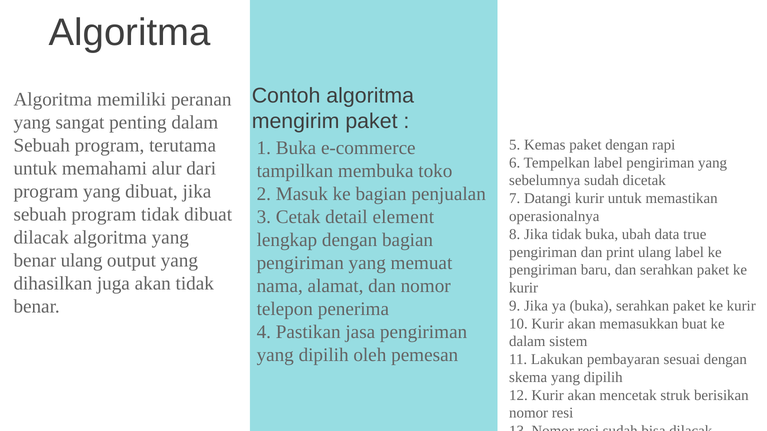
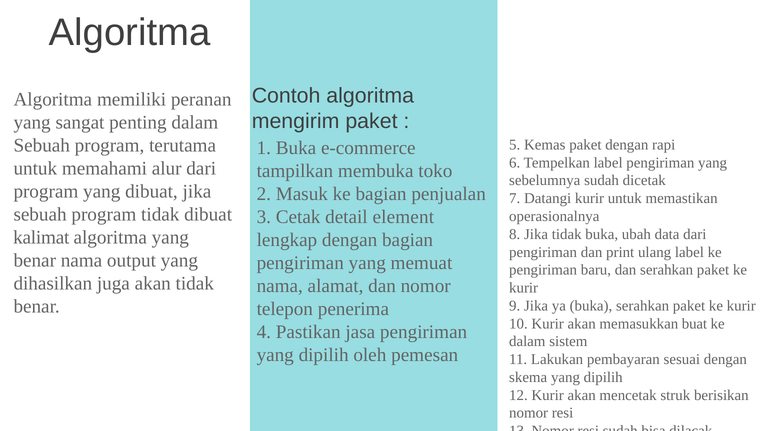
data true: true -> dari (695, 234)
dilacak: dilacak -> kalimat (41, 237)
benar ulang: ulang -> nama (81, 260)
